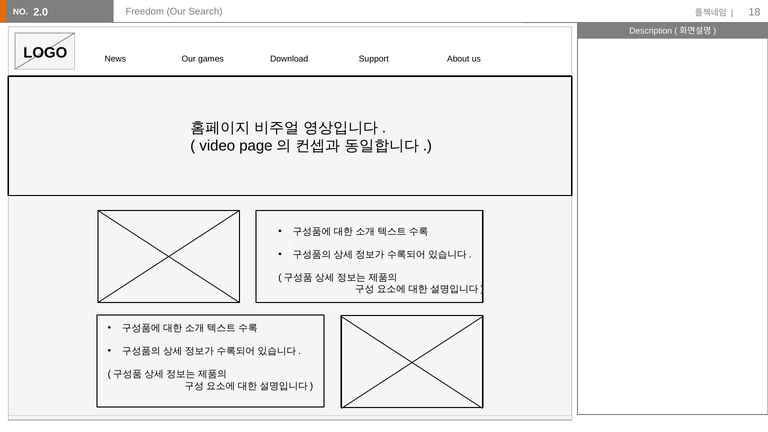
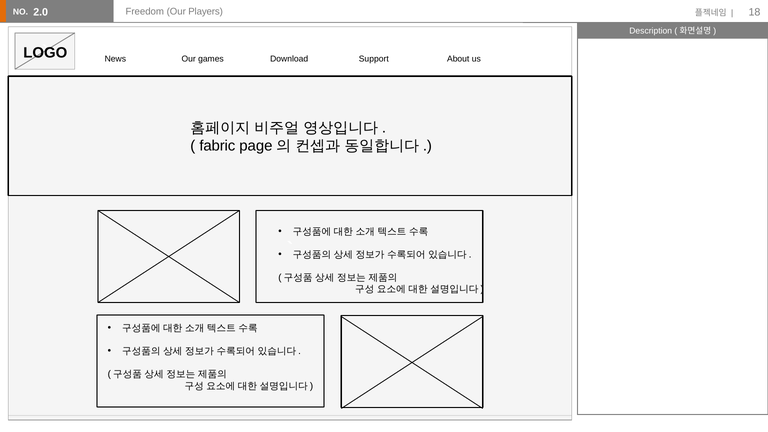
Search: Search -> Players (206, 12)
video: video -> fabric (217, 146)
